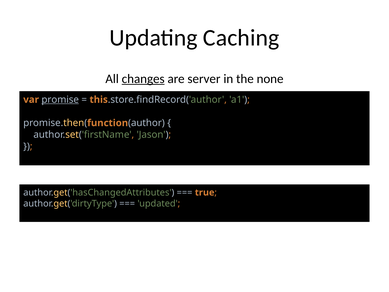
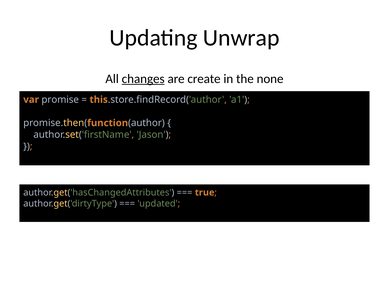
Caching: Caching -> Unwrap (241, 38)
server: server -> create (204, 79)
promise underline: present -> none (60, 100)
